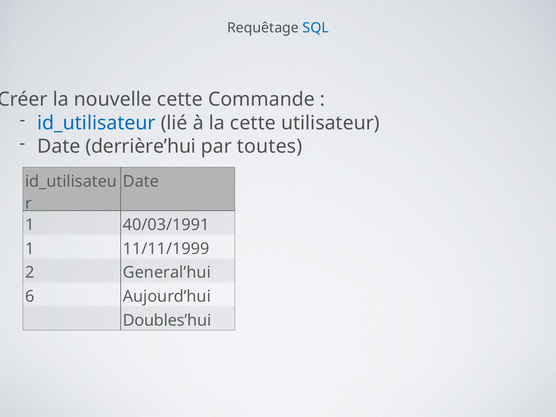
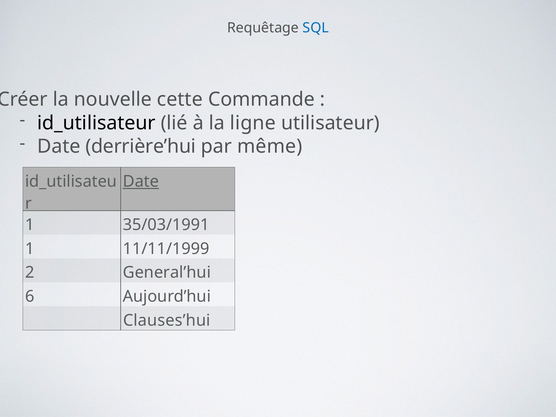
id_utilisateur colour: blue -> black (96, 123)
la cette: cette -> ligne (253, 123)
toutes: toutes -> même (270, 146)
Date underline: none -> present (141, 181)
40/03/1991: 40/03/1991 -> 35/03/1991 (166, 225)
Doubles’hui: Doubles’hui -> Clauses’hui (167, 320)
